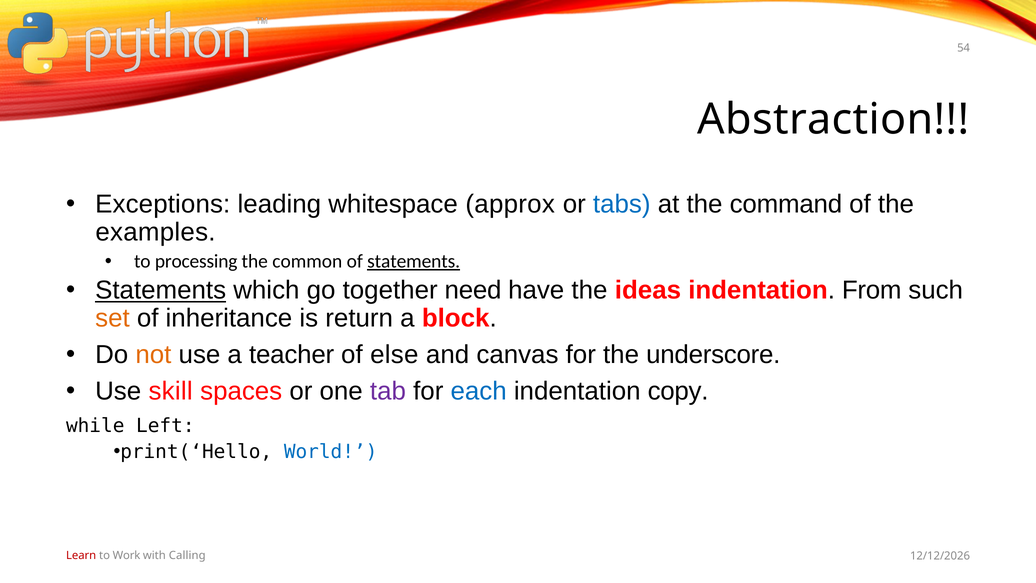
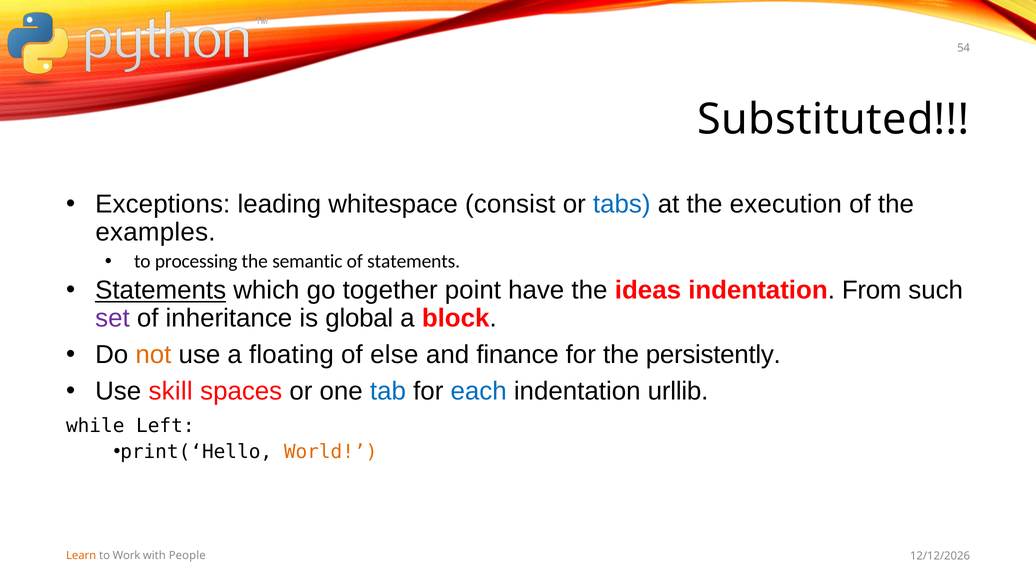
Abstraction: Abstraction -> Substituted (833, 120)
approx: approx -> consist (510, 204)
command: command -> execution (786, 204)
common: common -> semantic (307, 261)
statements underline: present -> none (414, 261)
need: need -> point (473, 290)
set colour: orange -> purple (112, 318)
return: return -> global (359, 318)
teacher: teacher -> floating (291, 355)
canvas: canvas -> finance (518, 355)
underscore: underscore -> persistently (713, 355)
tab colour: purple -> blue (388, 391)
copy: copy -> urllib (678, 391)
World colour: blue -> orange (331, 452)
Learn colour: red -> orange (81, 555)
Calling: Calling -> People (187, 555)
